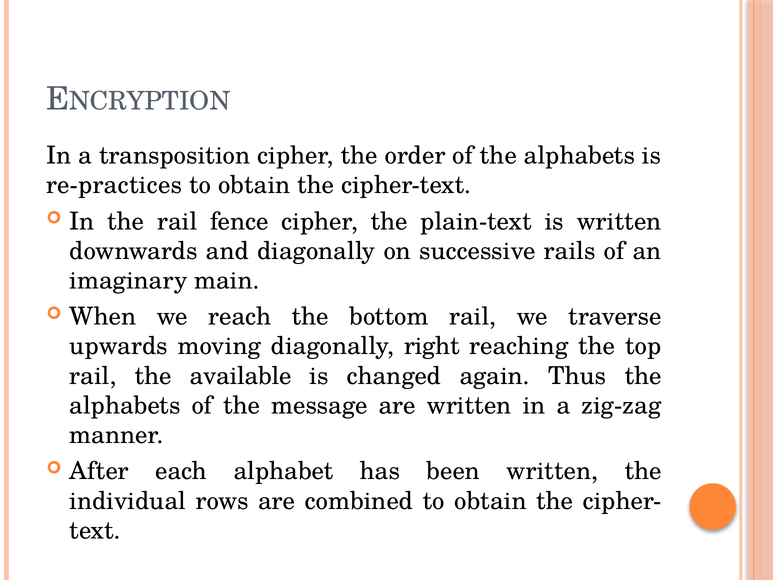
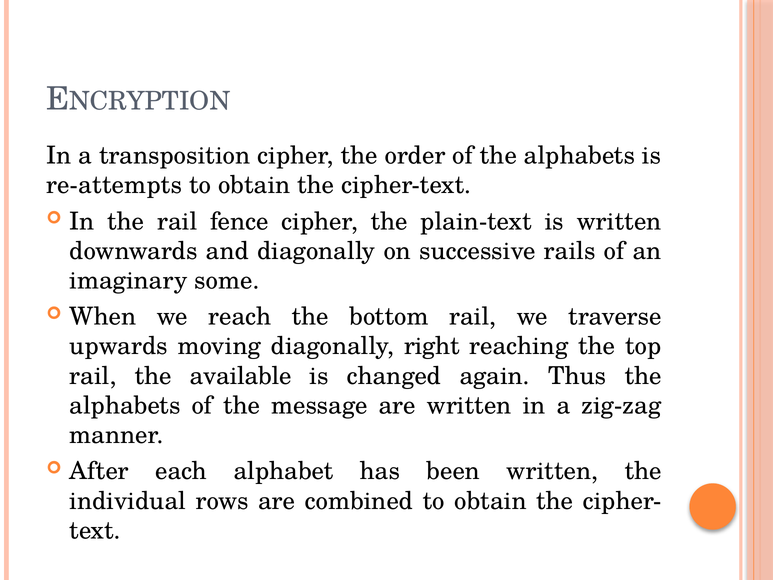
re-practices: re-practices -> re-attempts (114, 185)
main: main -> some (227, 281)
